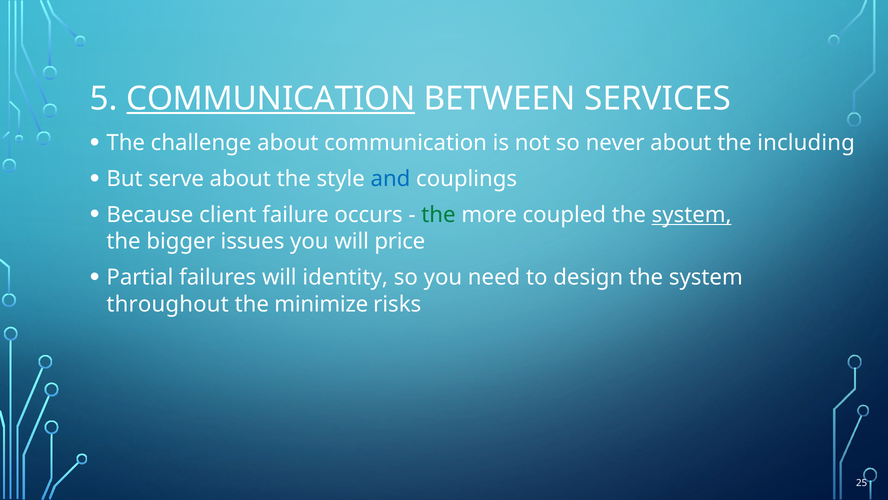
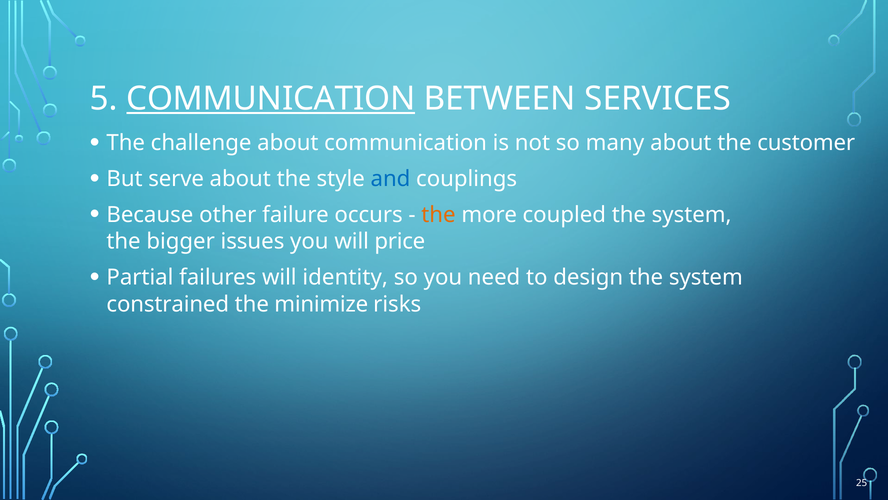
never: never -> many (615, 143)
including: including -> customer (806, 143)
client: client -> other (228, 215)
the colour: green -> orange (438, 215)
system underline: present -> none (692, 215)
throughout: throughout -> constrained (168, 304)
